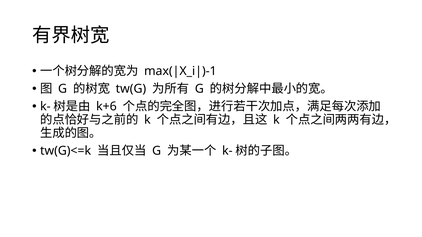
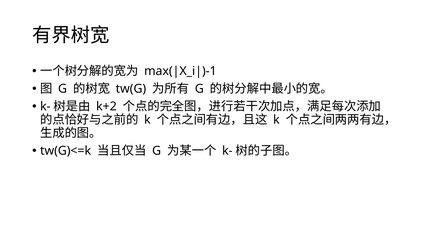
k+6: k+6 -> k+2 (106, 107)
